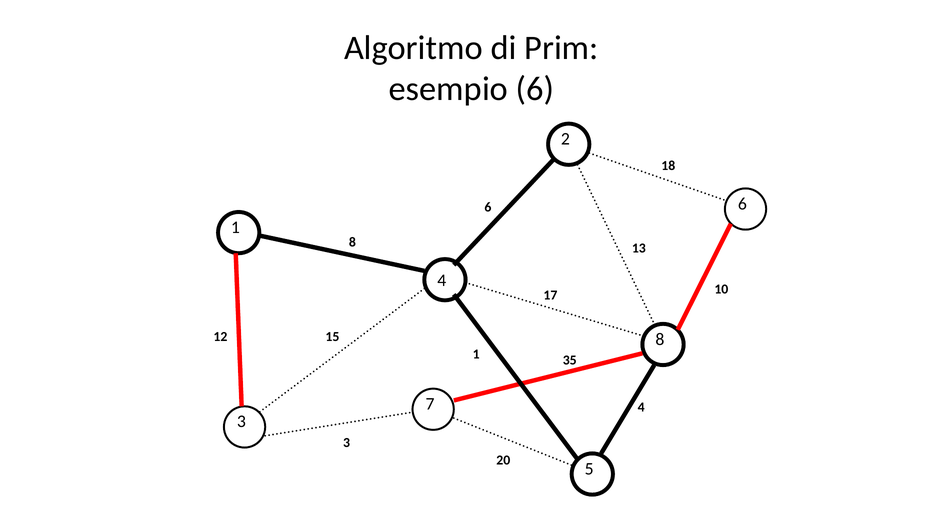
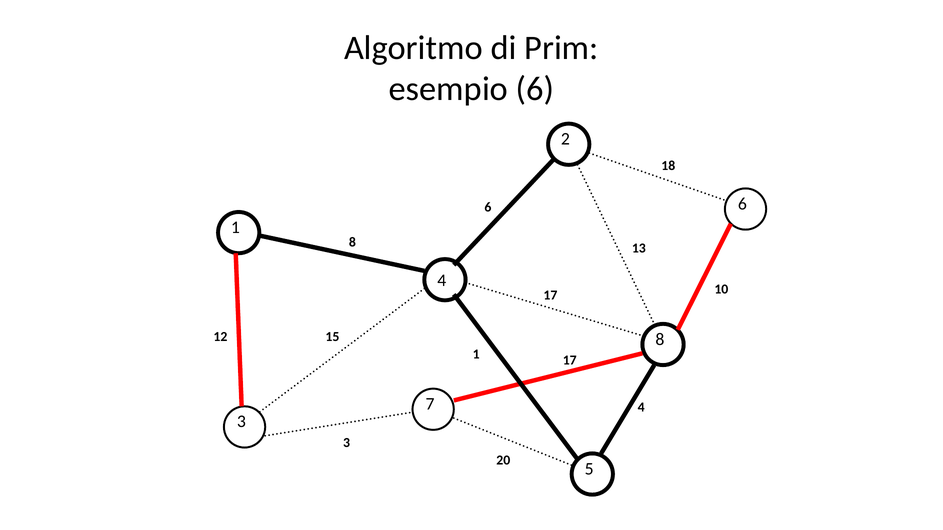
1 35: 35 -> 17 (570, 360)
